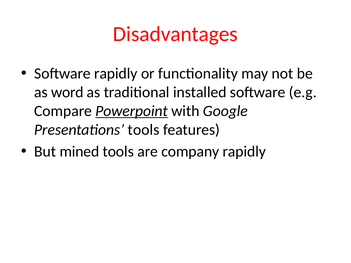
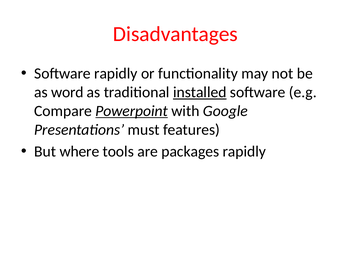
installed underline: none -> present (200, 92)
Presentations tools: tools -> must (144, 130)
mined: mined -> where (79, 152)
company: company -> packages (190, 152)
